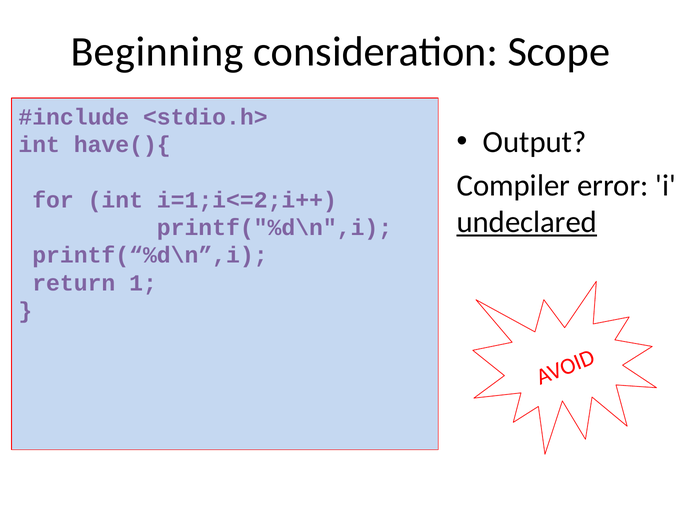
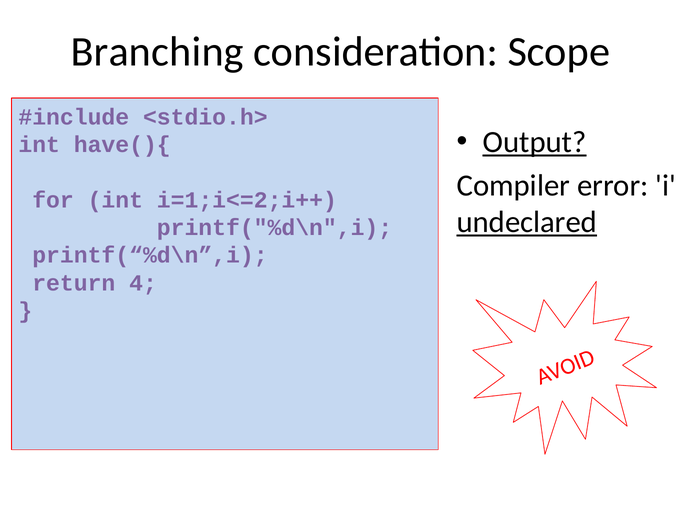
Beginning: Beginning -> Branching (157, 52)
Output underline: none -> present (535, 142)
1: 1 -> 4 (143, 283)
